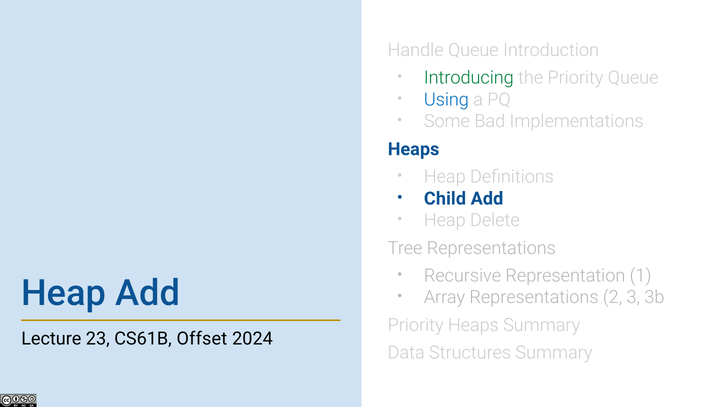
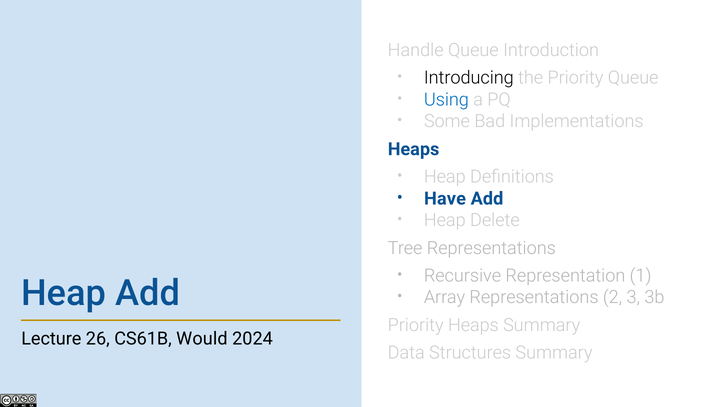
Introducing colour: green -> black (469, 78)
Child: Child -> Have (445, 198)
23: 23 -> 26 (98, 338)
Offset: Offset -> Would (202, 338)
